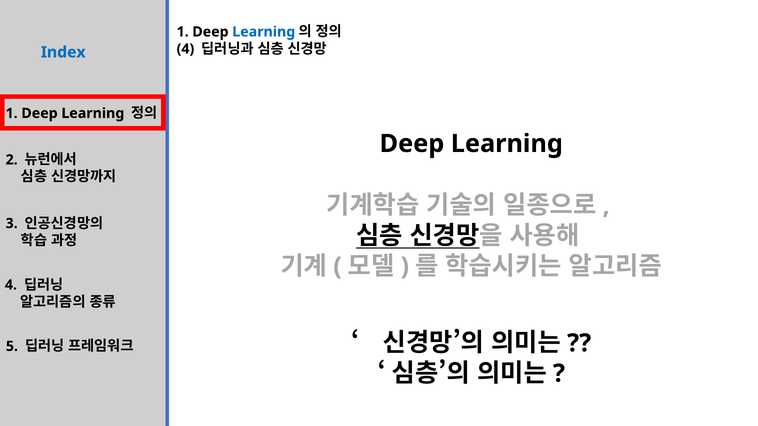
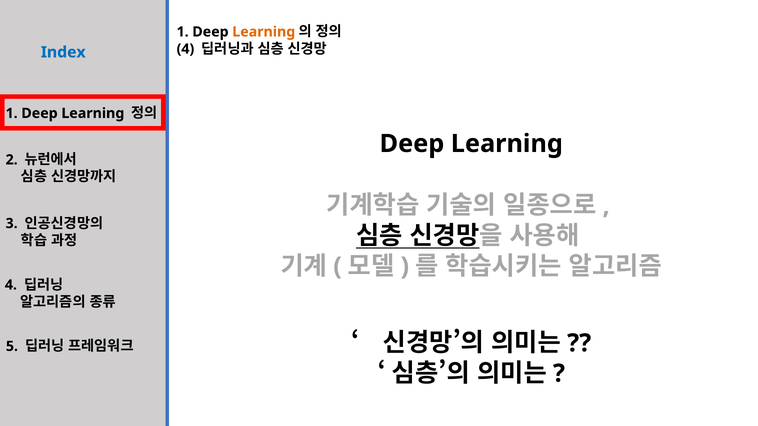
Learning colour: blue -> orange (264, 32)
